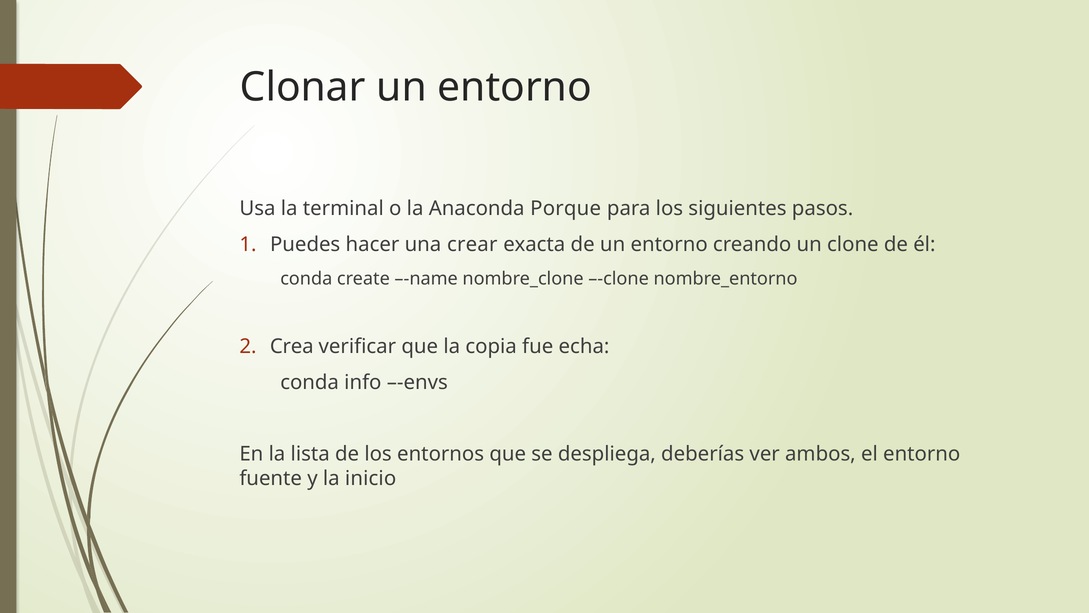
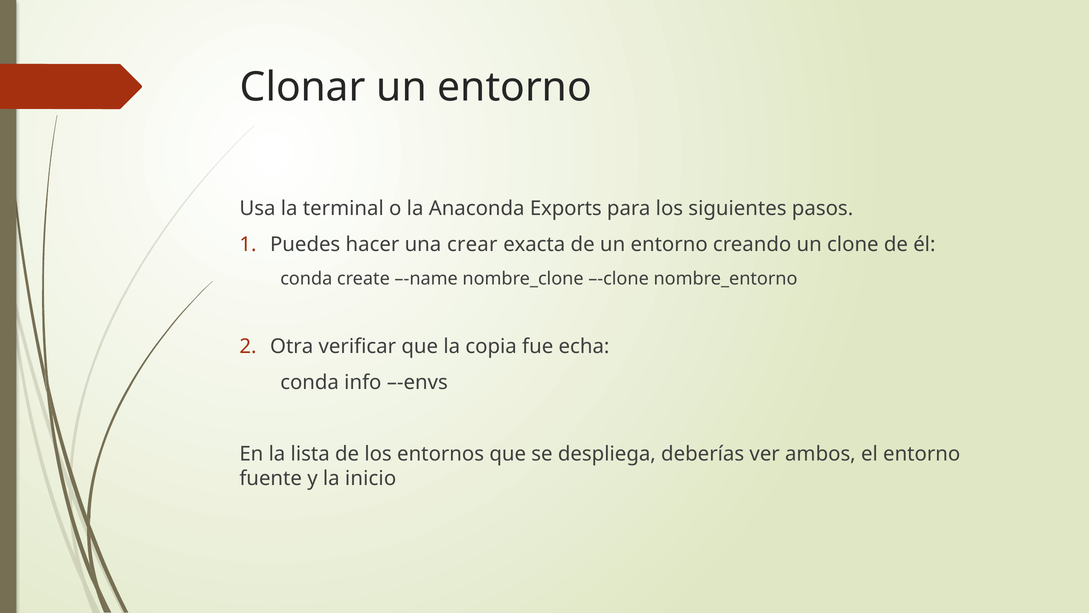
Porque: Porque -> Exports (566, 208)
Crea: Crea -> Otra (292, 346)
